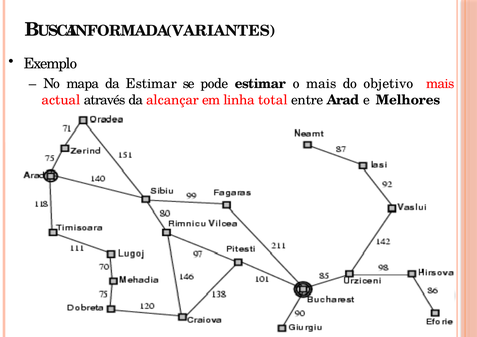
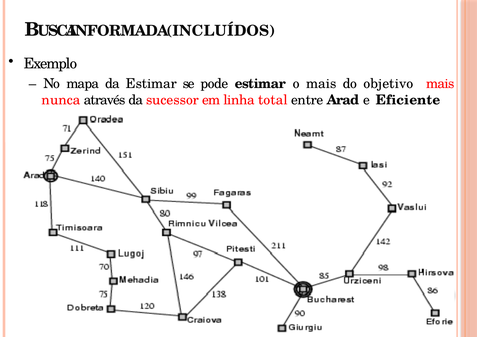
VARIANTES: VARIANTES -> INCLUÍDOS (221, 31)
actual: actual -> nunca (61, 100)
alcançar: alcançar -> sucessor (172, 100)
Melhores: Melhores -> Eficiente (408, 100)
